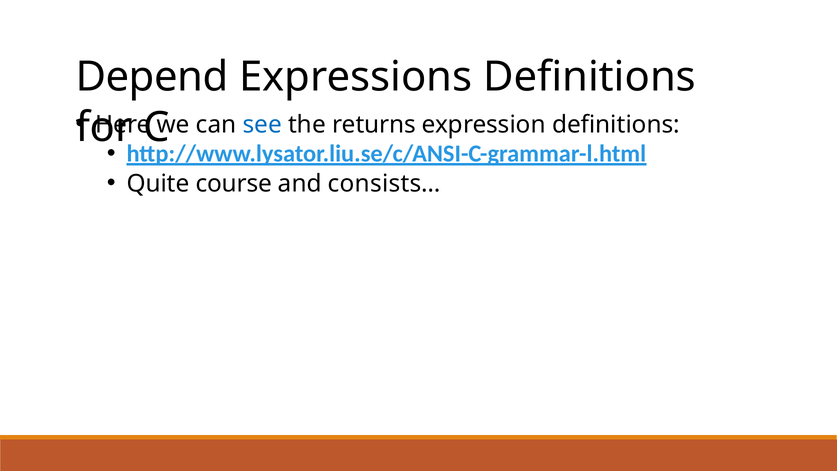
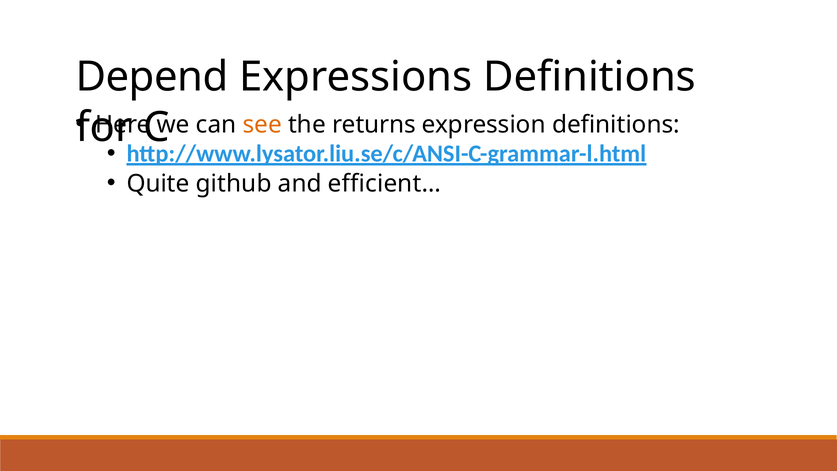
see colour: blue -> orange (262, 124)
course: course -> github (234, 184)
consists…: consists… -> efficient… (384, 184)
